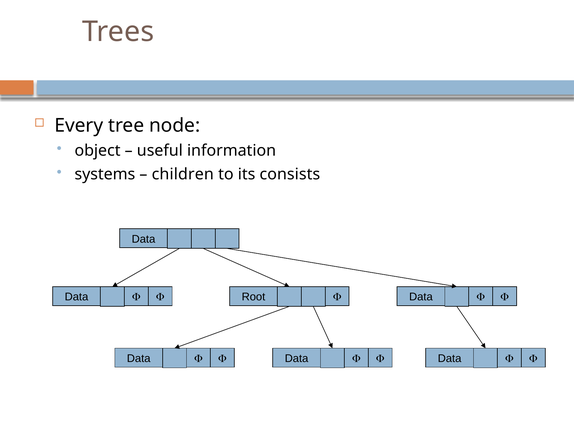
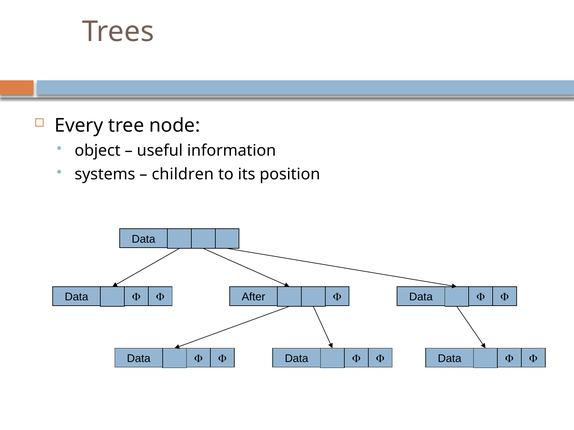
consists: consists -> position (290, 174)
Root: Root -> After (254, 297)
